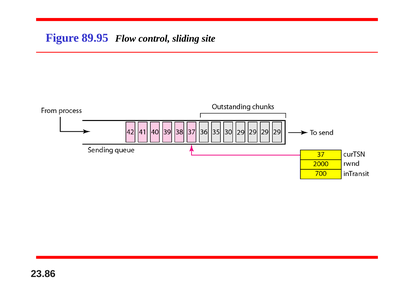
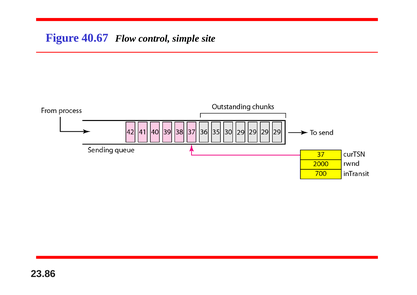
89.95: 89.95 -> 40.67 (95, 38)
sliding: sliding -> simple (186, 38)
